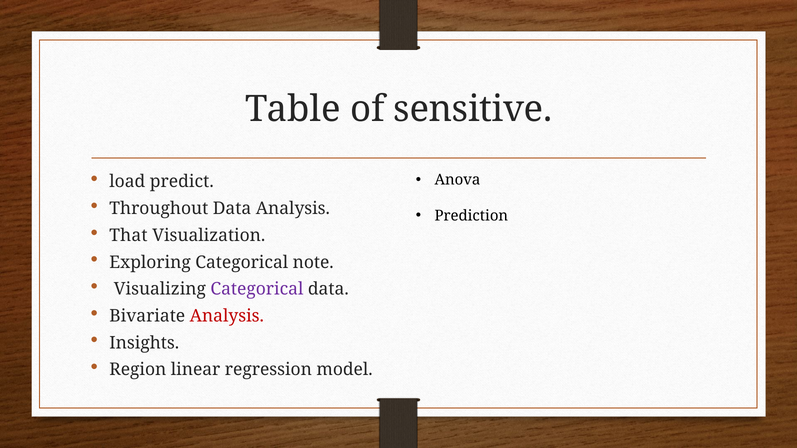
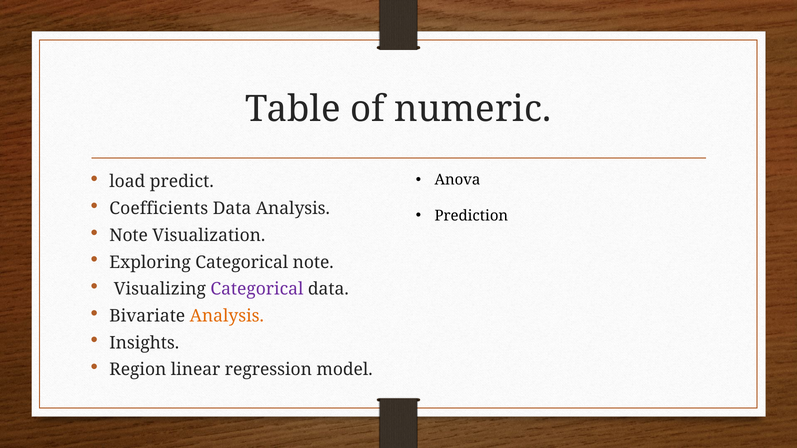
sensitive: sensitive -> numeric (473, 109)
Throughout: Throughout -> Coefficients (159, 209)
That: That -> Note (129, 236)
Analysis colour: red -> orange (227, 316)
